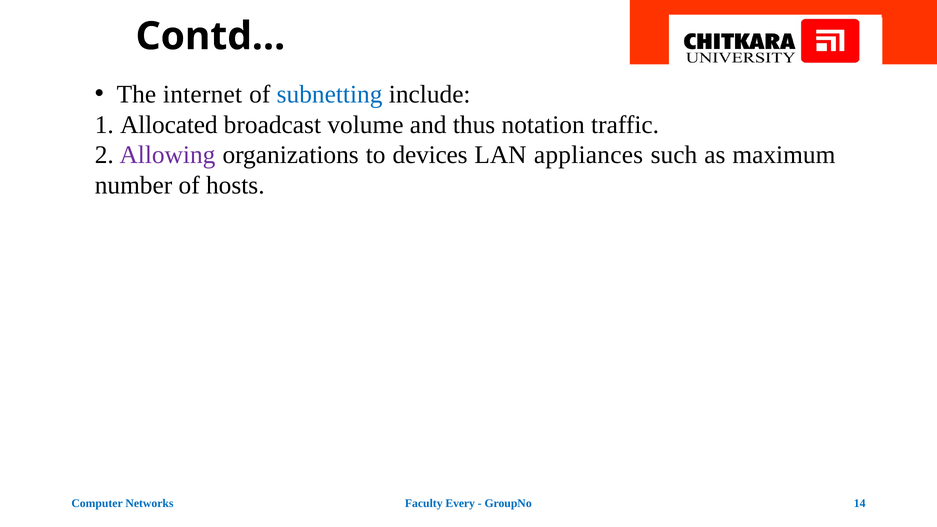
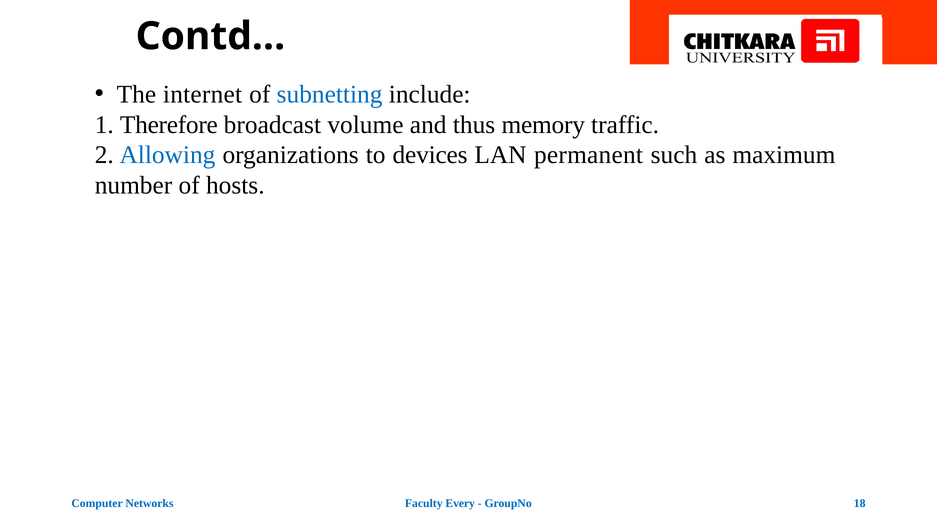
Allocated: Allocated -> Therefore (169, 125)
notation: notation -> memory (543, 125)
Allowing colour: purple -> blue (167, 155)
appliances: appliances -> permanent (589, 155)
14: 14 -> 18 (860, 503)
